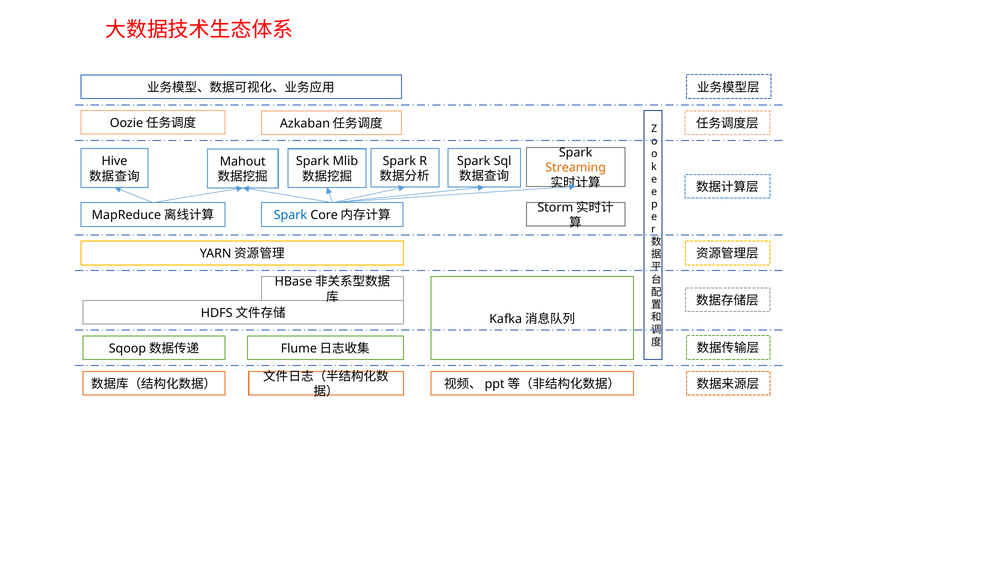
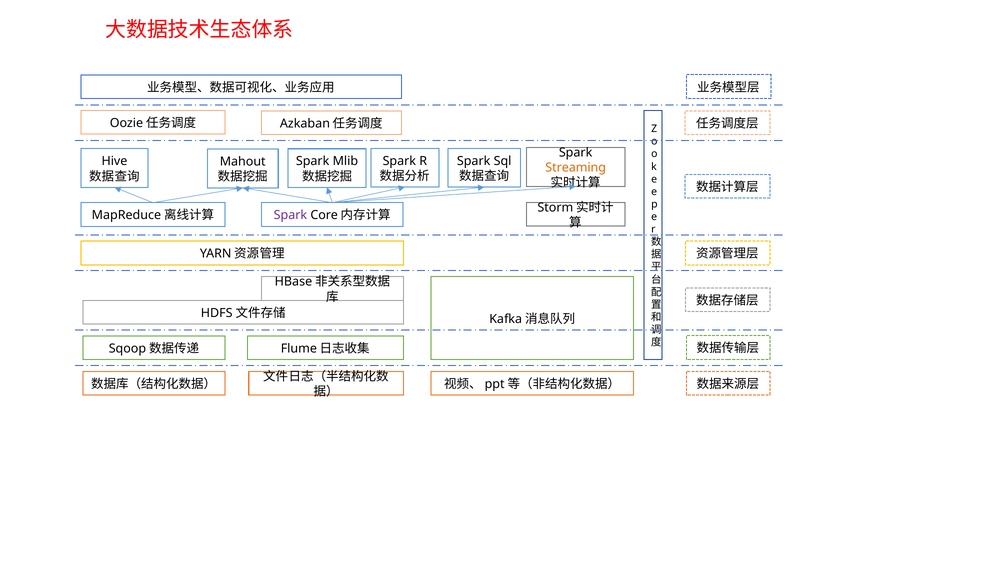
Spark colour: blue -> purple (290, 215)
